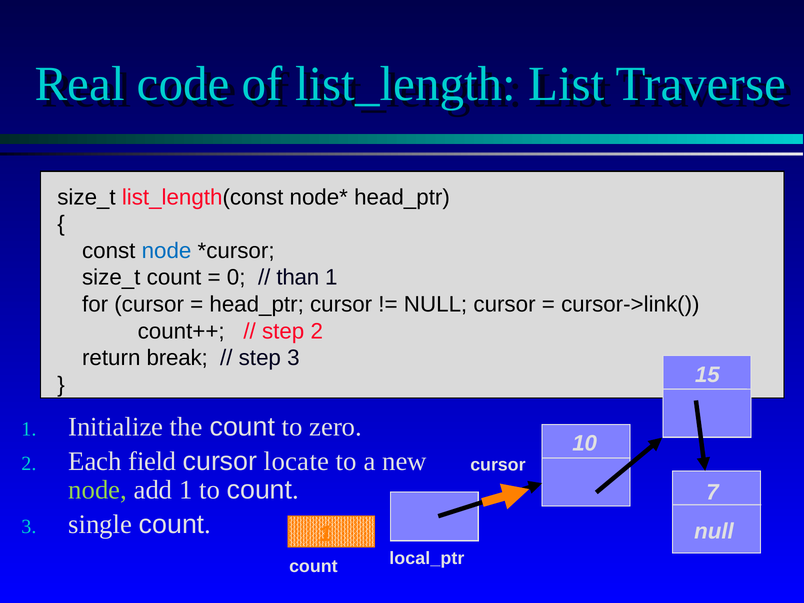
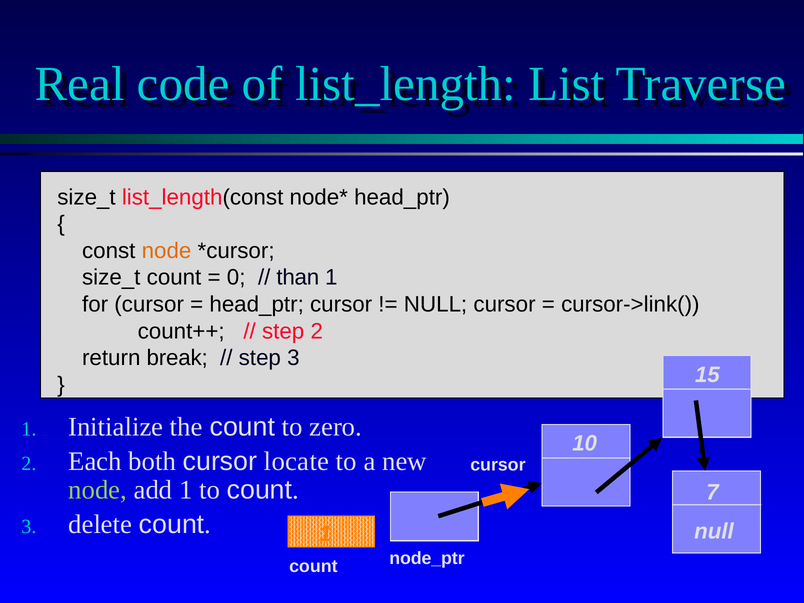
node colour: blue -> orange (167, 251)
field: field -> both (152, 461)
single: single -> delete (100, 524)
local_ptr: local_ptr -> node_ptr (427, 558)
